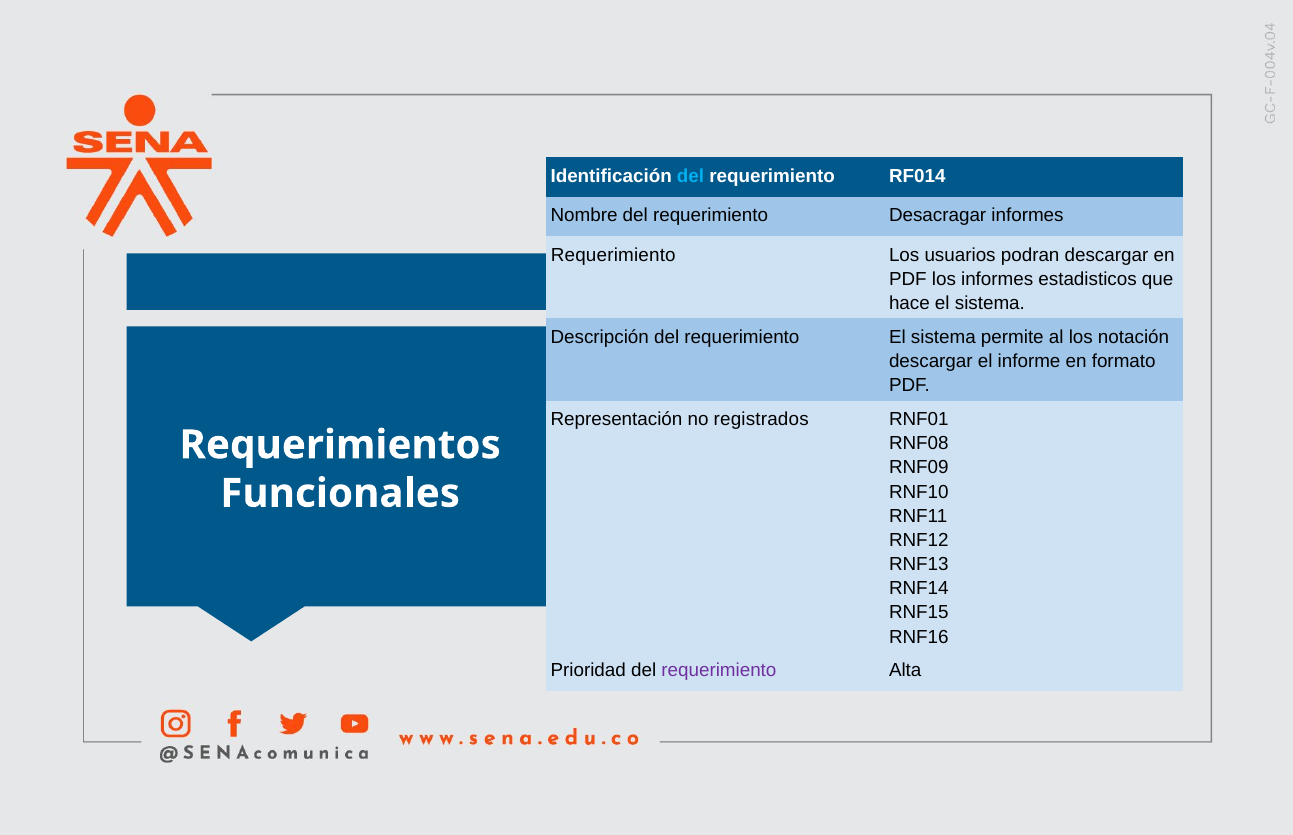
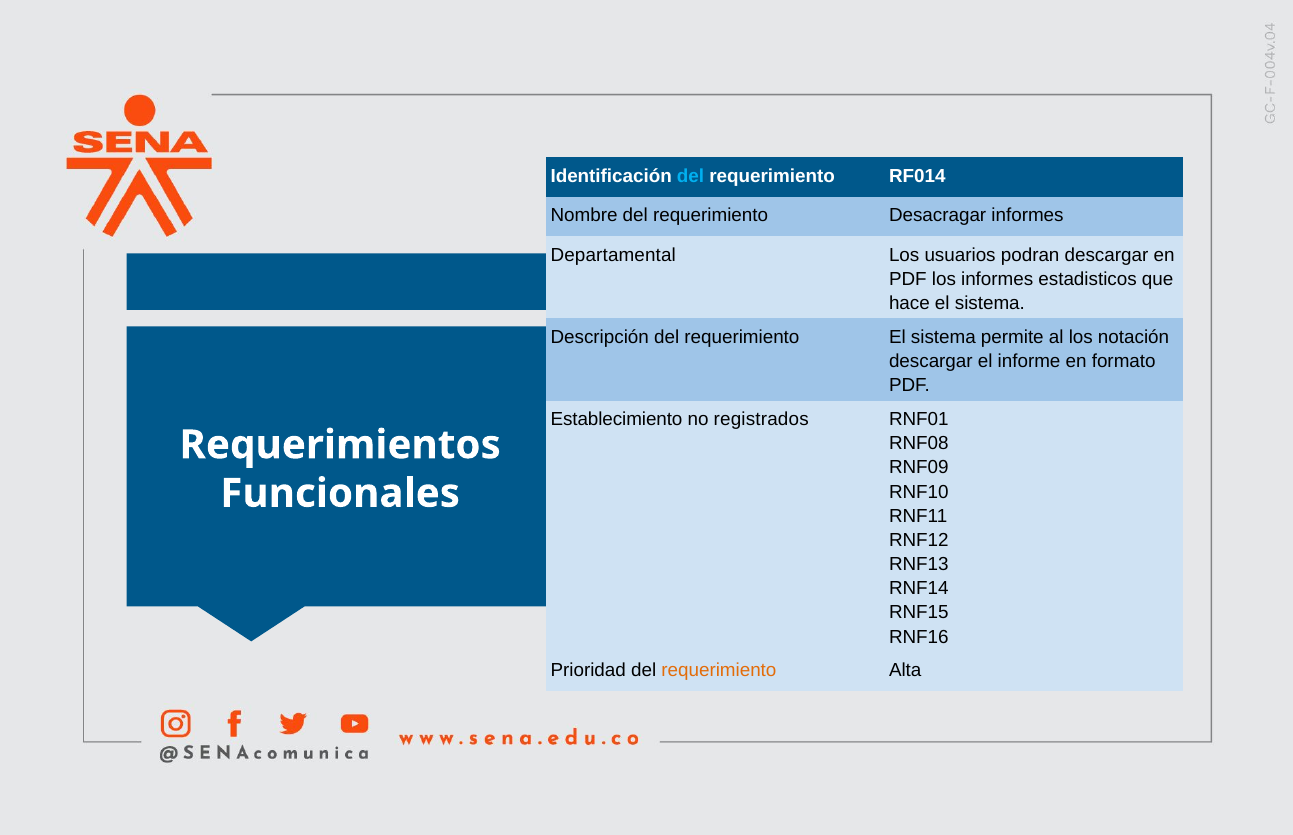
Requerimiento: Requerimiento -> Departamental (613, 255)
Representación: Representación -> Establecimiento (617, 419)
requerimiento colour: purple -> orange (719, 671)
